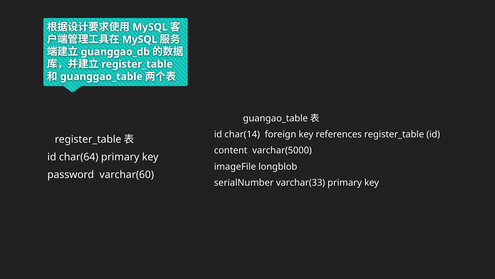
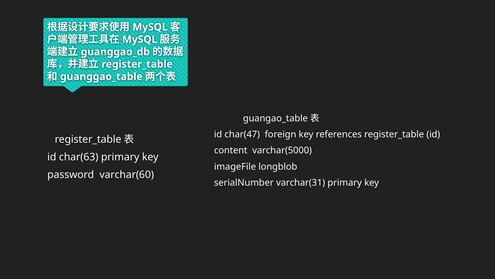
char(14: char(14 -> char(47 (242, 134)
char(64: char(64 -> char(63 (79, 157)
varchar(33: varchar(33 -> varchar(31 (301, 182)
